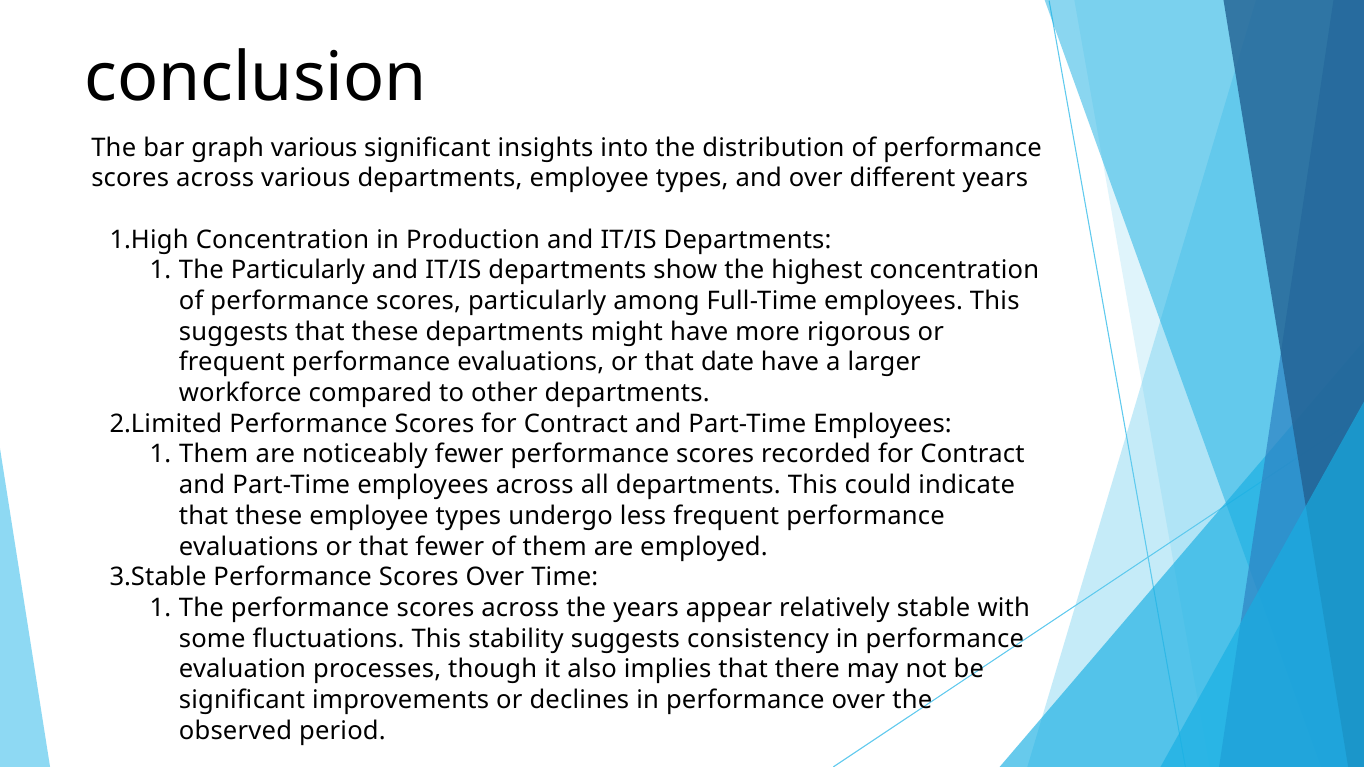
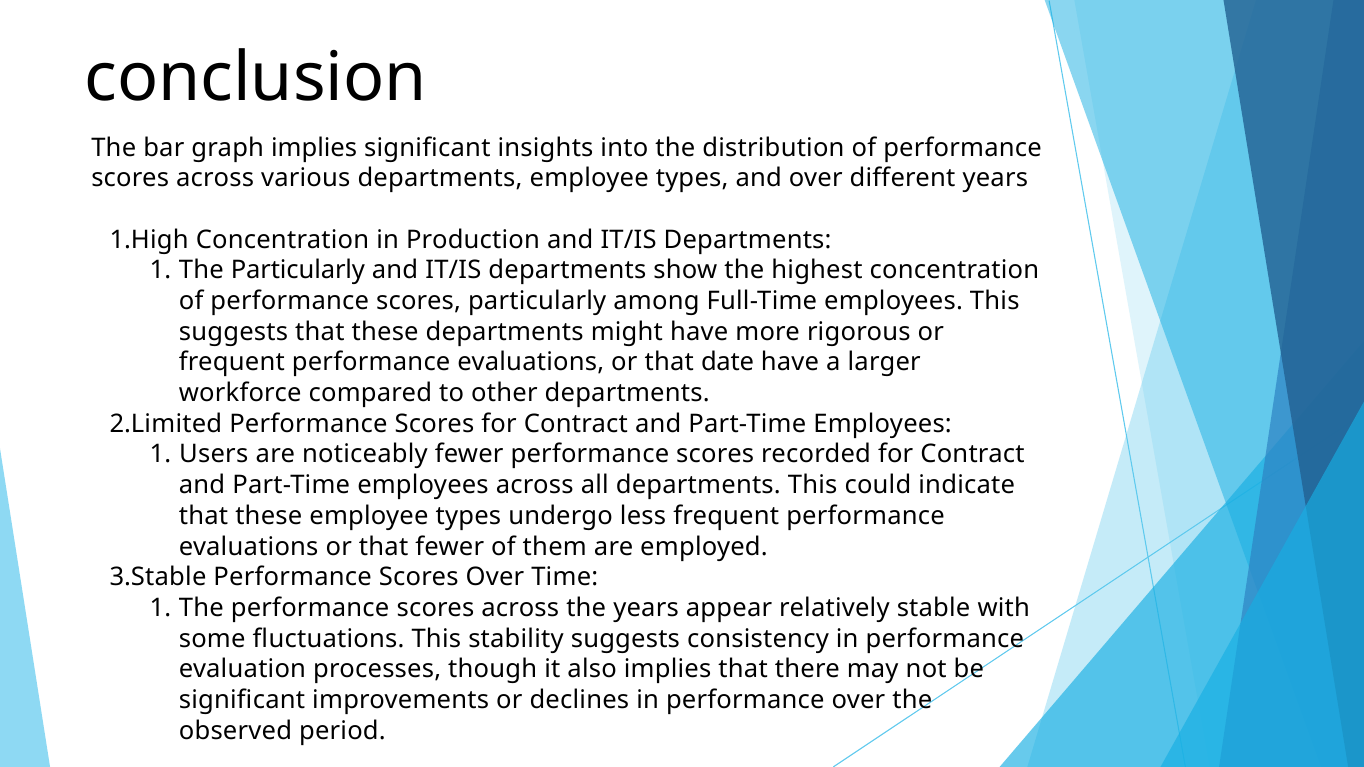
graph various: various -> implies (314, 148)
Them: Them -> Users (214, 455)
